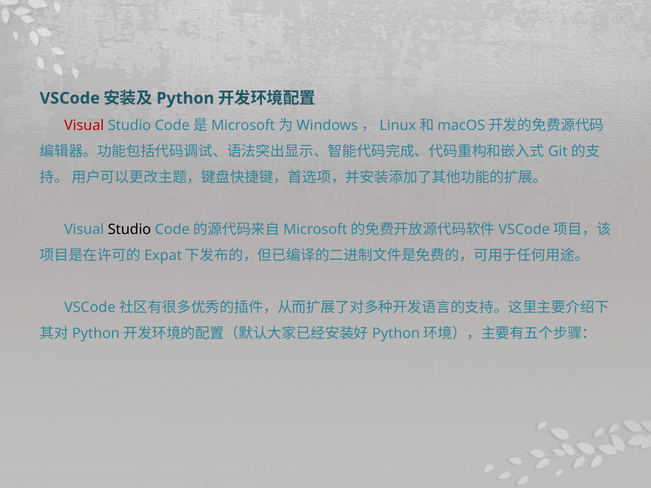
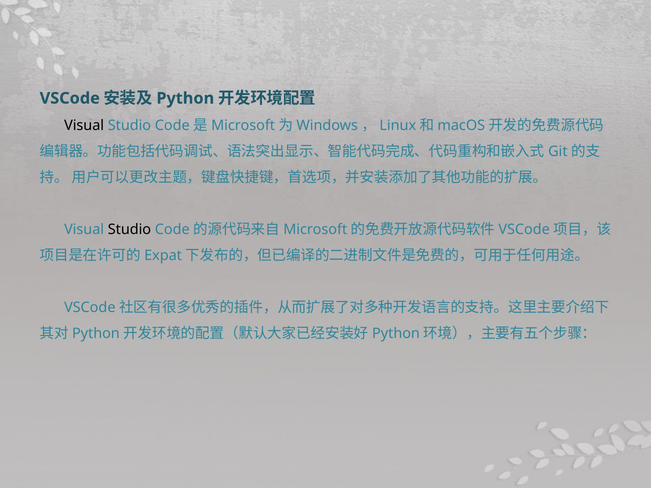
Visual colour: red -> black (84, 125)
